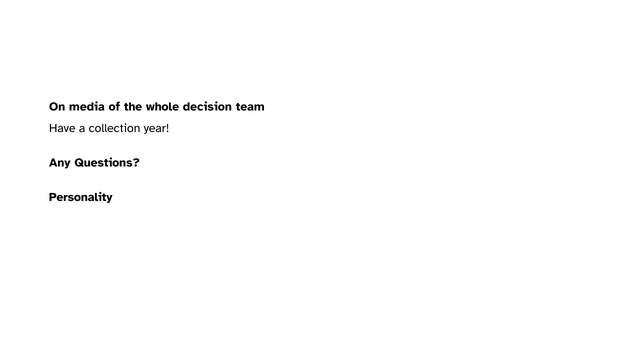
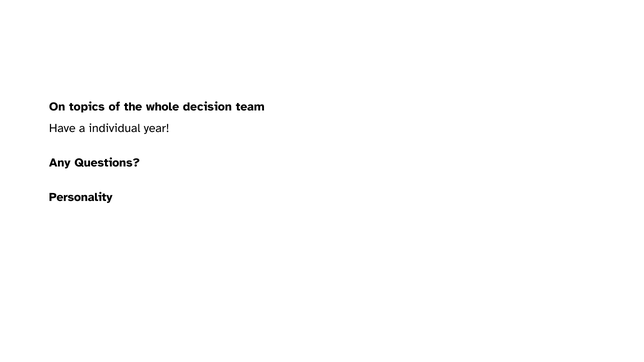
media: media -> topics (87, 107)
collection: collection -> individual (115, 128)
